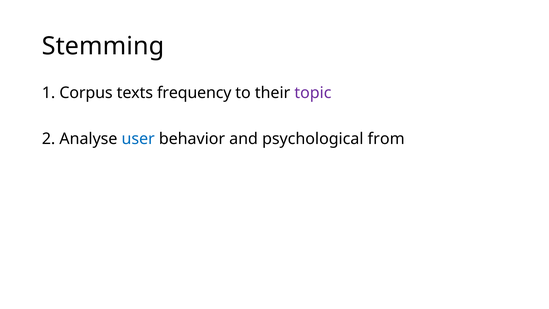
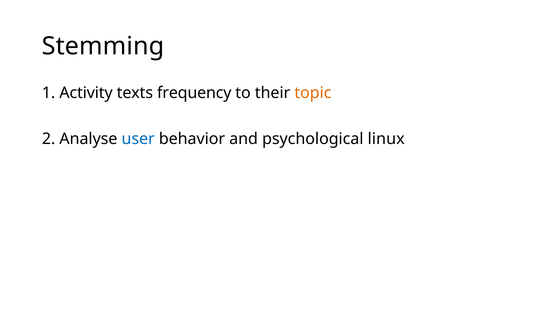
Corpus: Corpus -> Activity (86, 93)
topic colour: purple -> orange (313, 93)
from: from -> linux (386, 139)
